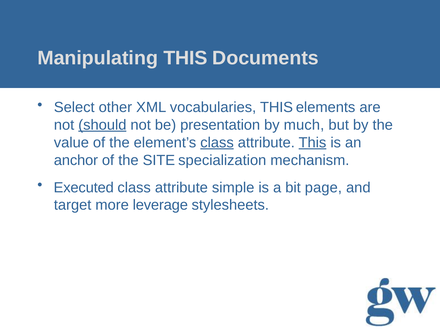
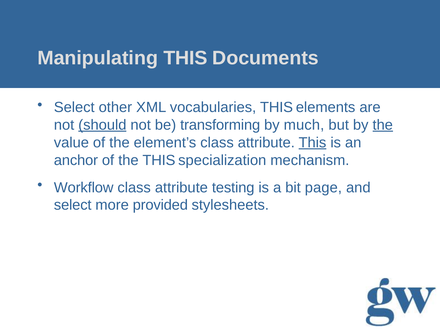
presentation: presentation -> transforming (220, 125)
the underline: none -> present (383, 125)
class underline: present -> none (217, 143)
the SITE: SITE -> THIS (159, 160)
Executed: Executed -> Workflow (84, 188)
simple: simple -> testing (233, 188)
target: target -> select (73, 205)
leverage: leverage -> provided (160, 205)
